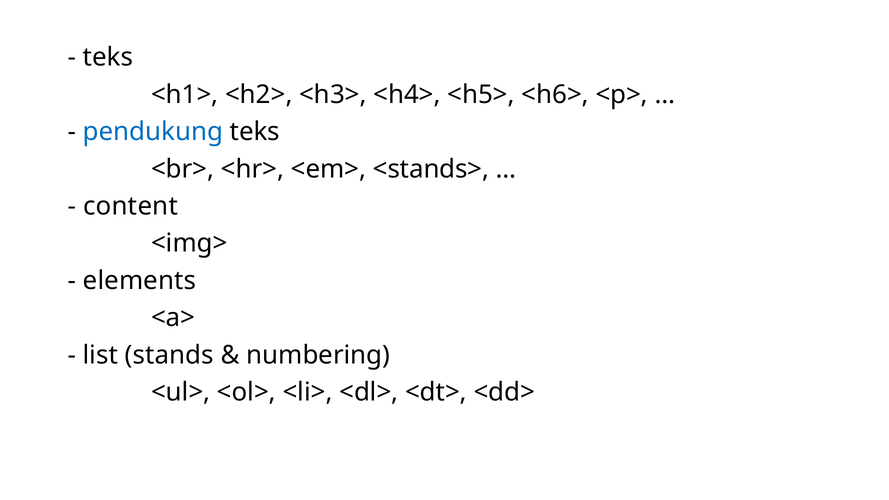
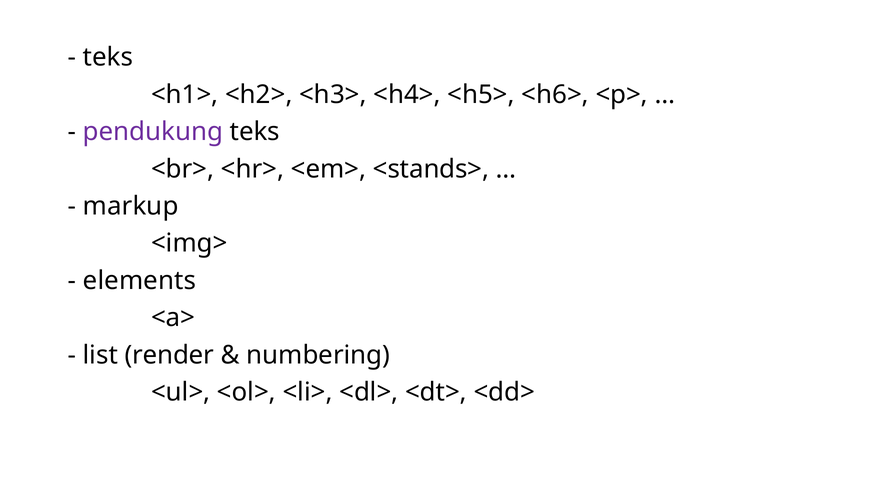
pendukung colour: blue -> purple (153, 132)
content: content -> markup (131, 206)
stands: stands -> render (169, 355)
